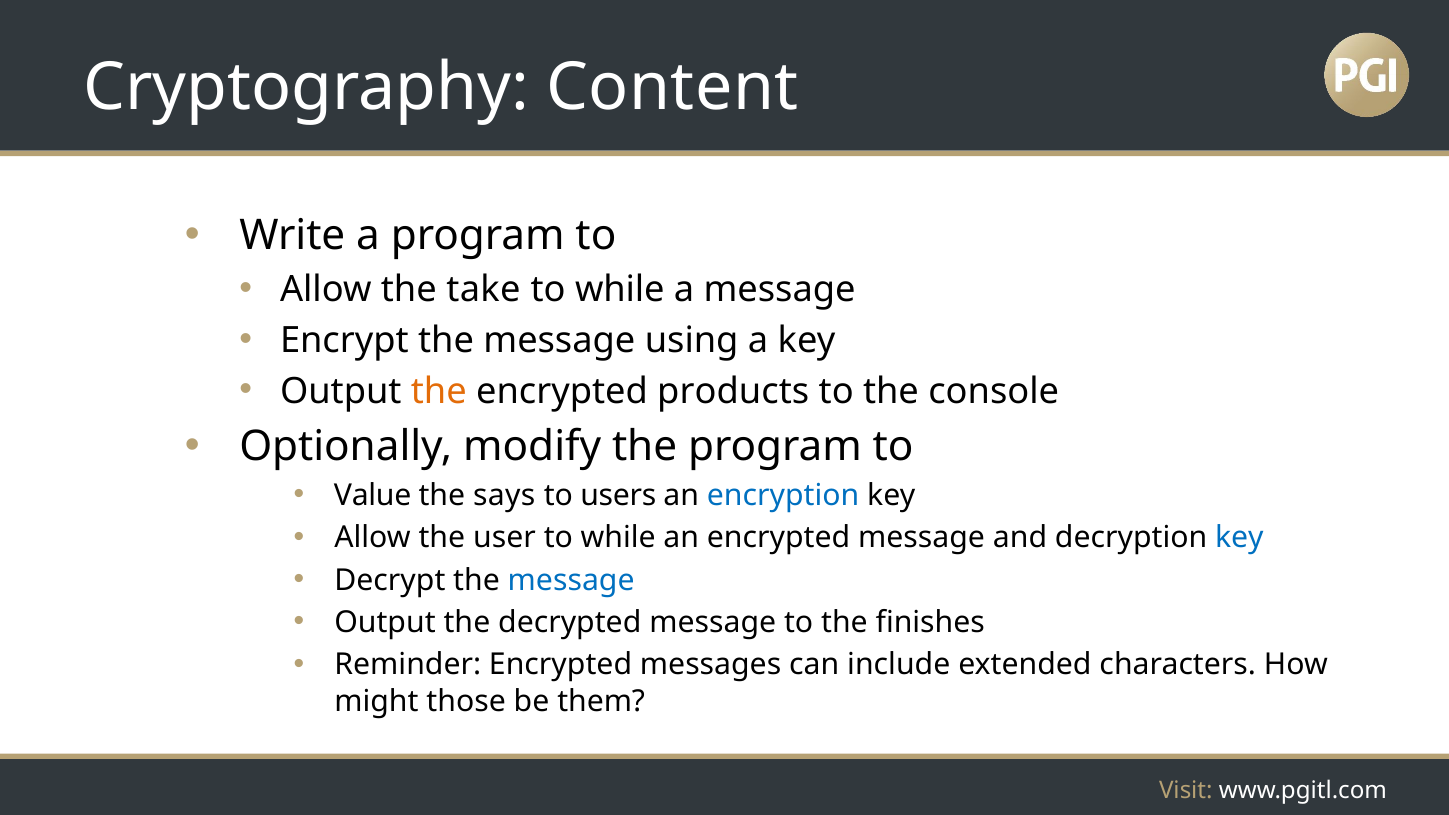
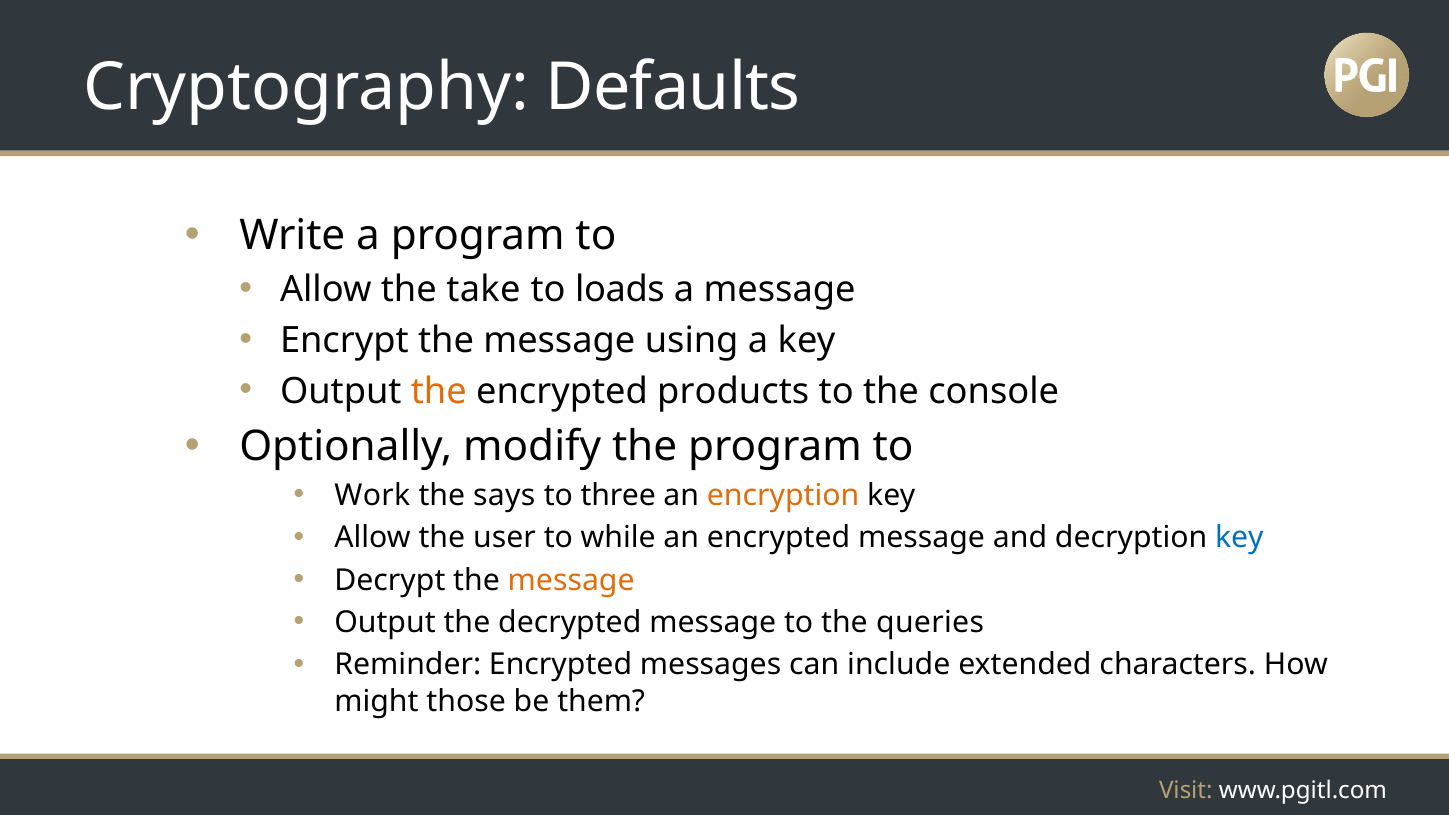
Content: Content -> Defaults (673, 87)
while: while -> loads (620, 290)
Value: Value -> Work (372, 496)
users: users -> three (618, 496)
encryption colour: blue -> orange (783, 496)
message colour: blue -> orange (571, 580)
finishes: finishes -> queries (930, 623)
